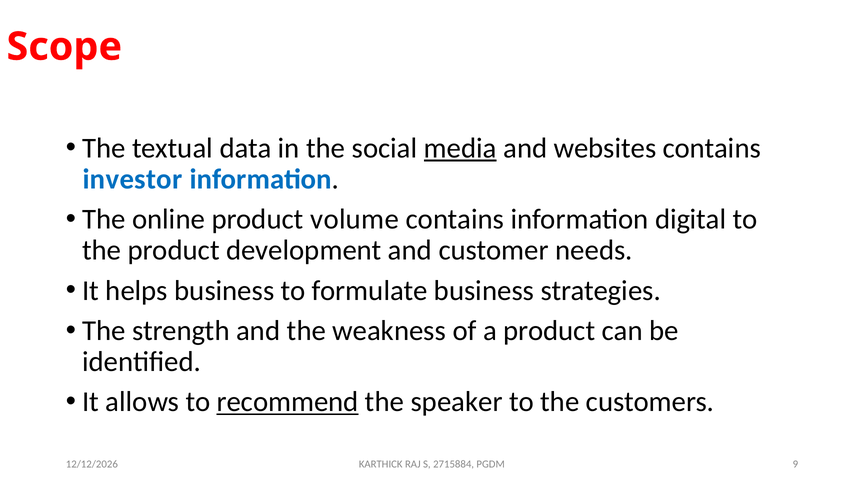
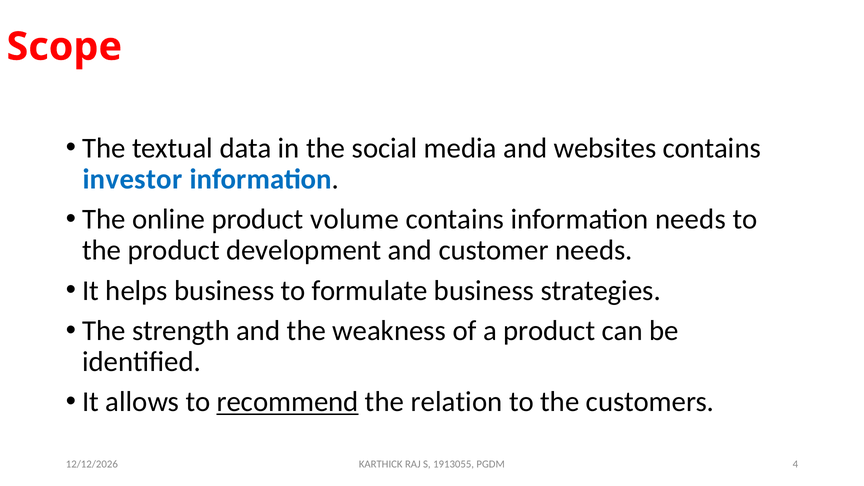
media underline: present -> none (460, 148)
information digital: digital -> needs (691, 219)
speaker: speaker -> relation (457, 402)
2715884: 2715884 -> 1913055 (454, 464)
9: 9 -> 4 (795, 464)
